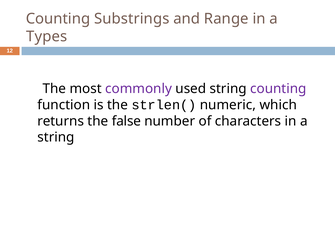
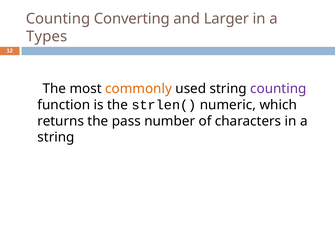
Substrings: Substrings -> Converting (132, 19)
Range: Range -> Larger (226, 19)
commonly colour: purple -> orange (139, 89)
false: false -> pass (126, 121)
